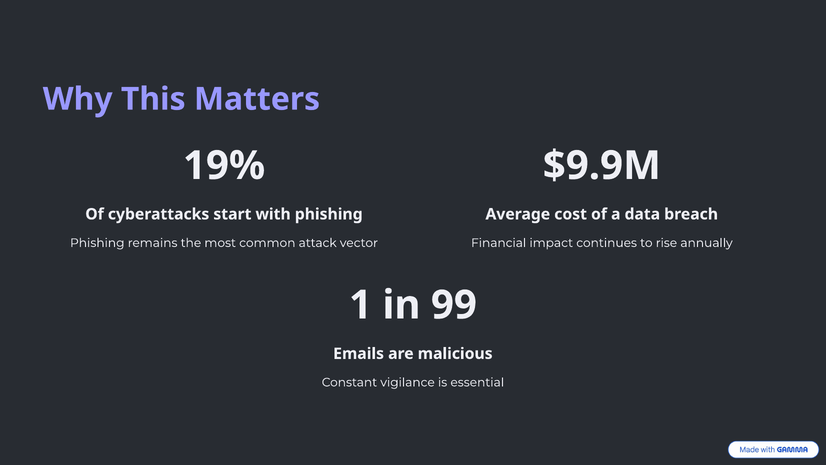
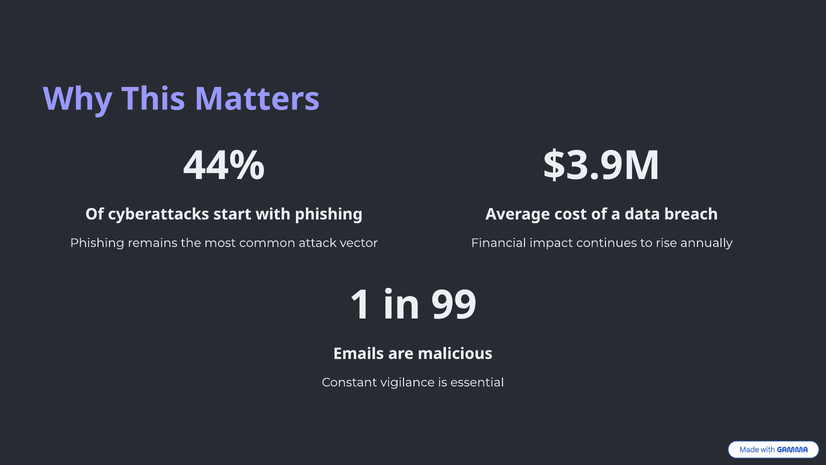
19%: 19% -> 44% (224, 166)
$9.9M: $9.9M -> $3.9M (602, 166)
